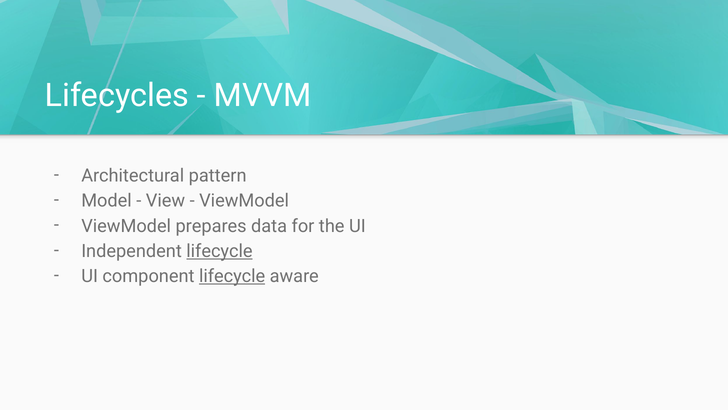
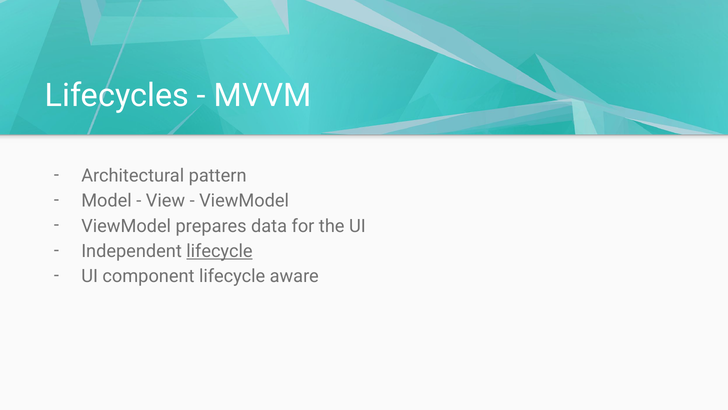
lifecycle underline: present -> none (232, 276)
